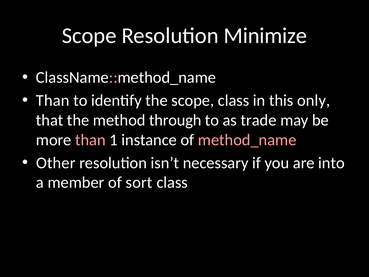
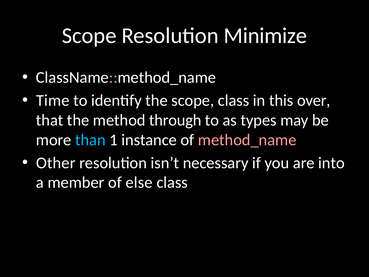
Than: Than -> Time (53, 100)
only: only -> over (314, 100)
trade: trade -> types (259, 120)
than colour: pink -> light blue (90, 140)
sort: sort -> else (139, 182)
